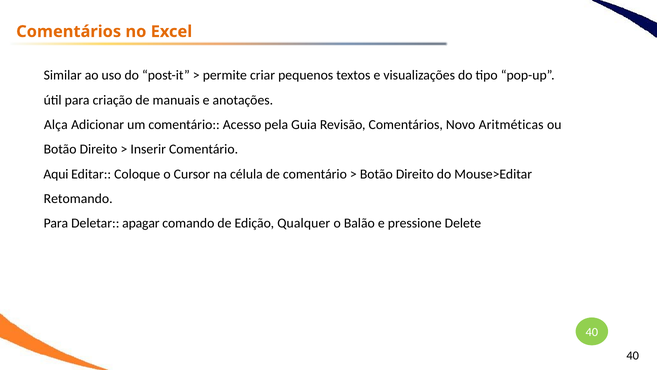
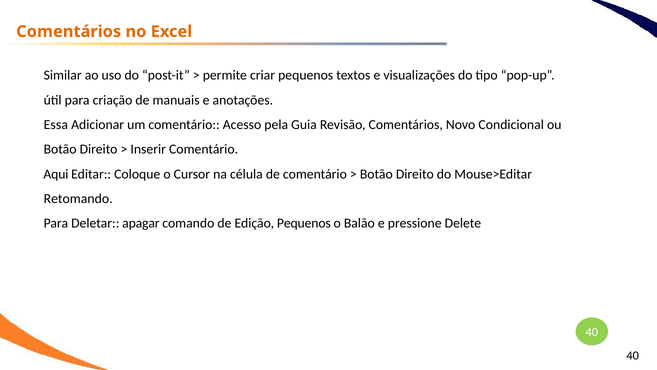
Alça: Alça -> Essa (56, 125)
Aritméticas: Aritméticas -> Condicional (511, 125)
Edição Qualquer: Qualquer -> Pequenos (304, 223)
